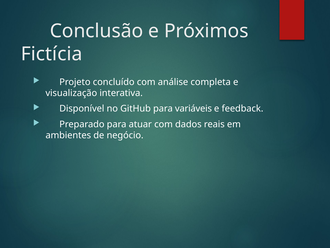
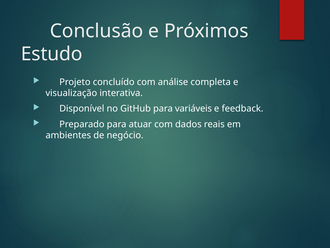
Fictícia: Fictícia -> Estudo (52, 54)
